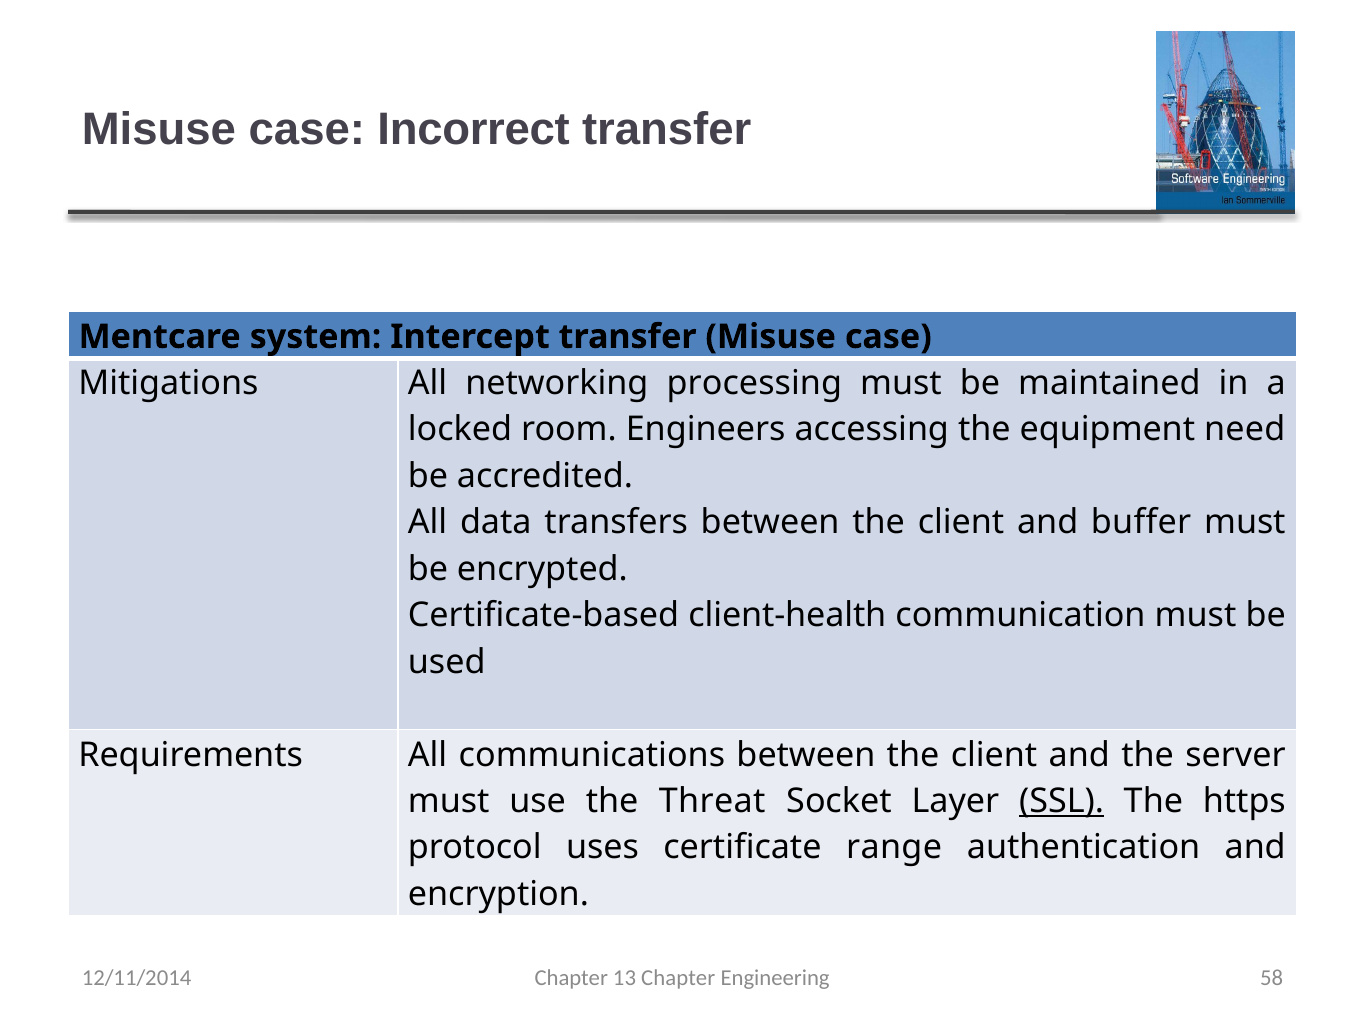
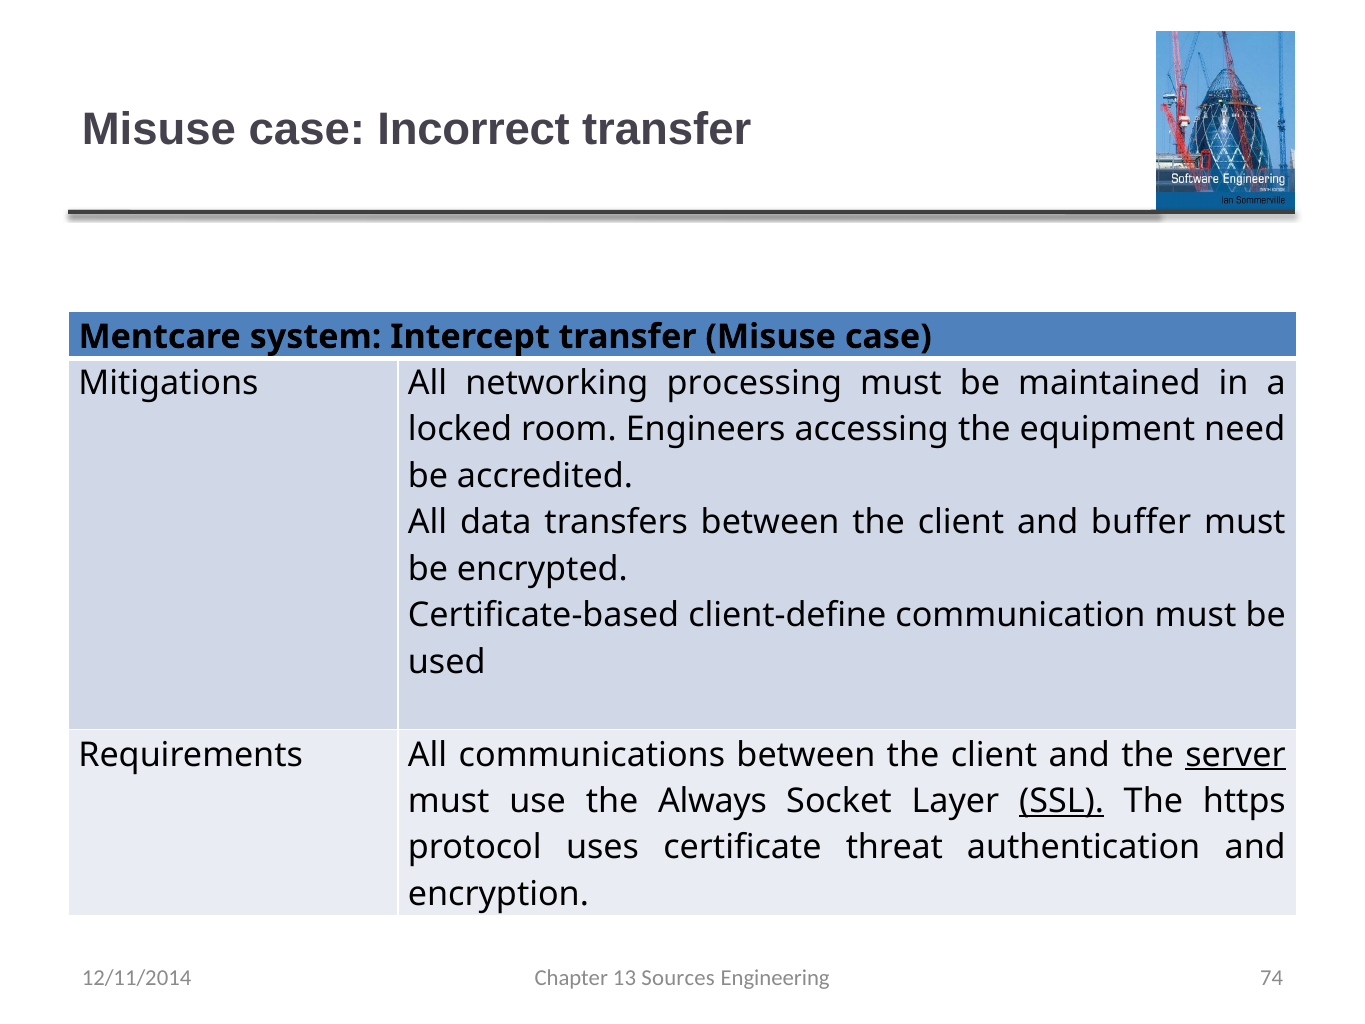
client-health: client-health -> client-define (787, 615)
server underline: none -> present (1235, 755)
Threat: Threat -> Always (713, 801)
range: range -> threat (894, 847)
13 Chapter: Chapter -> Sources (678, 977)
58: 58 -> 74 (1272, 977)
